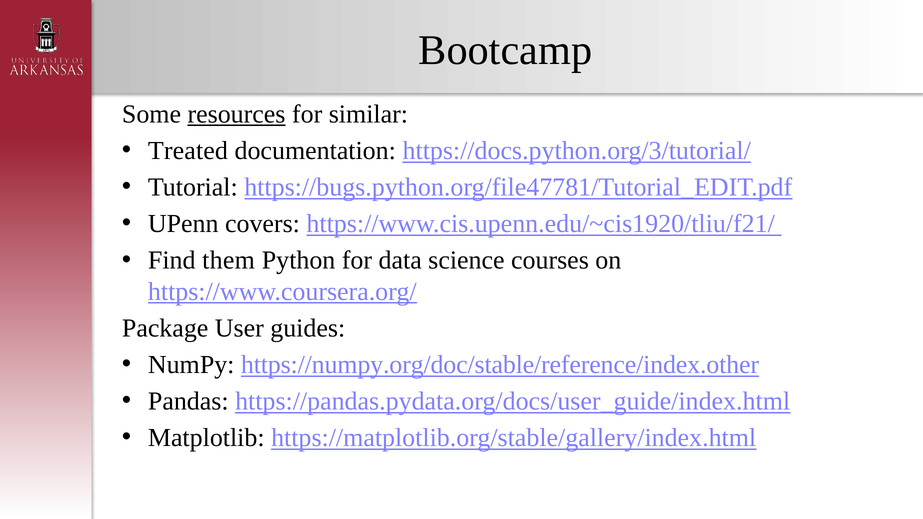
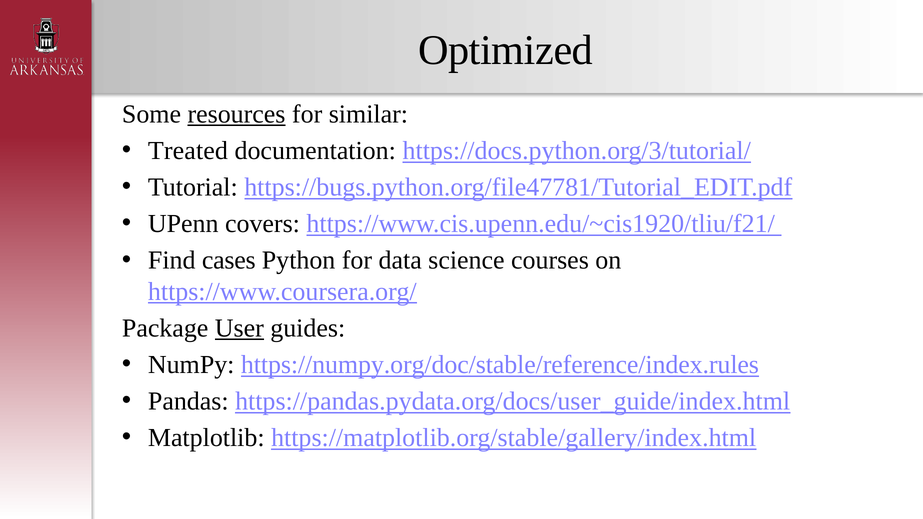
Bootcamp: Bootcamp -> Optimized (506, 50)
them: them -> cases (229, 260)
User underline: none -> present (239, 328)
https://numpy.org/doc/stable/reference/index.other: https://numpy.org/doc/stable/reference/index.other -> https://numpy.org/doc/stable/reference/index.rules (500, 365)
